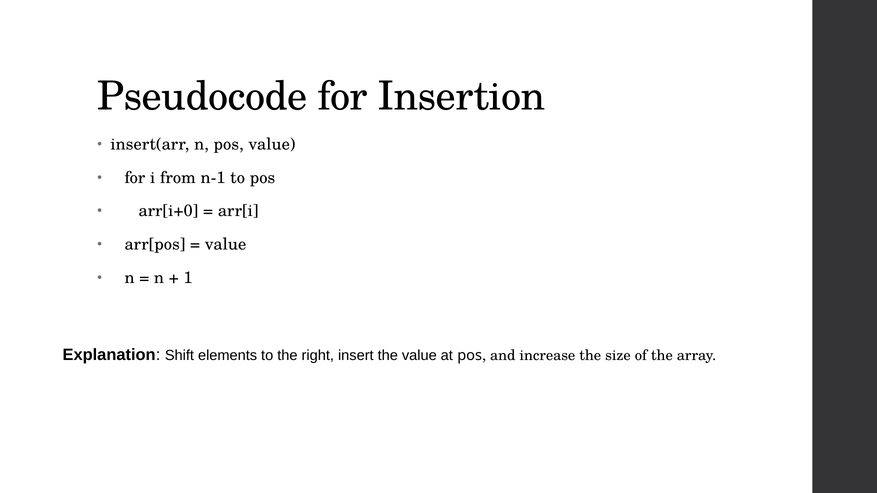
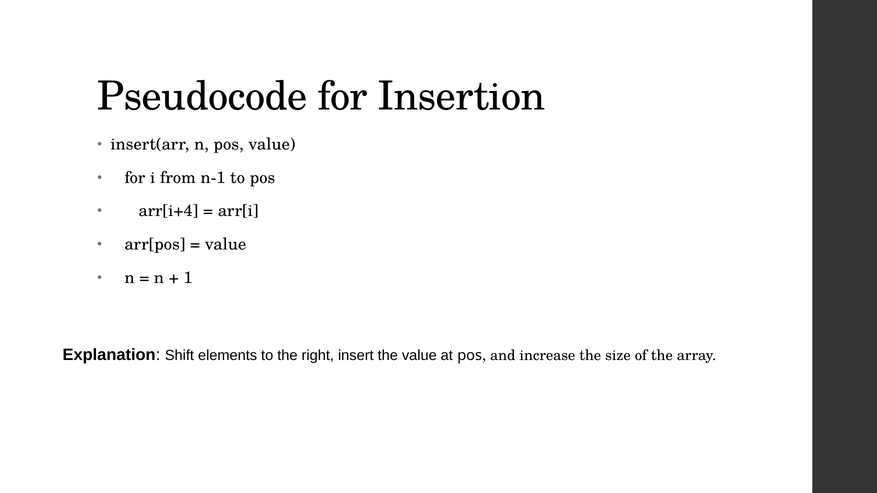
arr[i+0: arr[i+0 -> arr[i+4 (168, 211)
